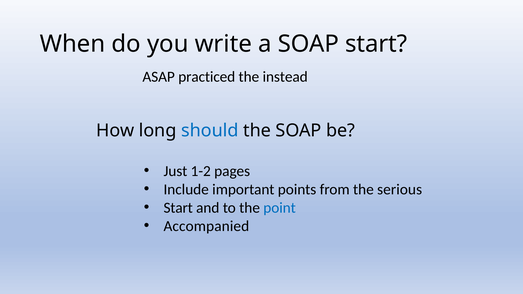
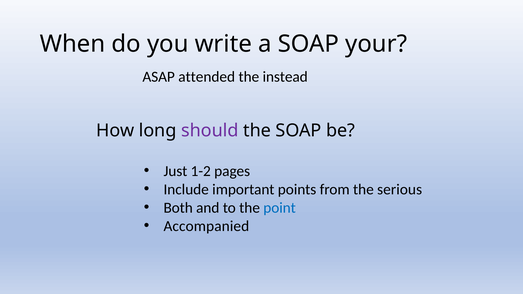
SOAP start: start -> your (376, 44)
practiced: practiced -> attended (207, 77)
should colour: blue -> purple (210, 131)
Start: Start -> Both (178, 208)
